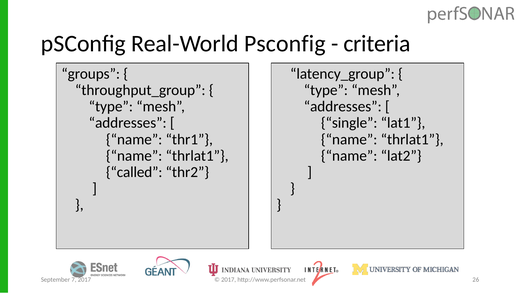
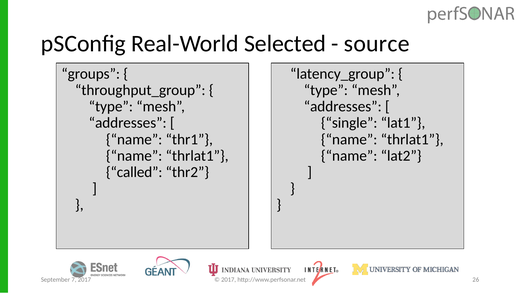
Real-World Psconfig: Psconfig -> Selected (285, 44)
criteria: criteria -> source (377, 44)
